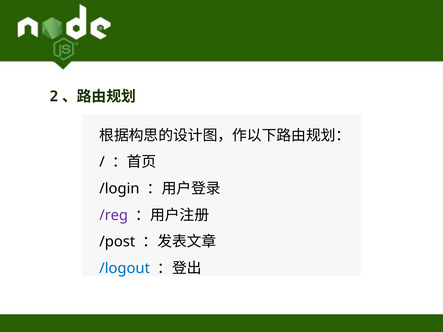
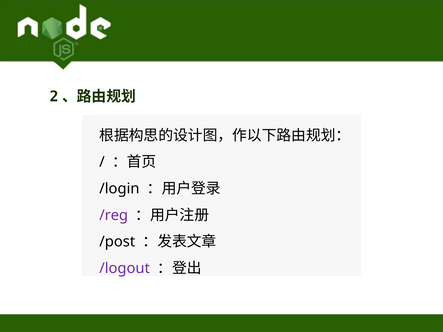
/logout colour: blue -> purple (125, 268)
